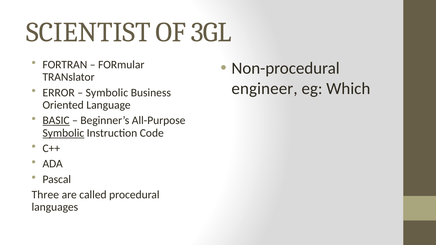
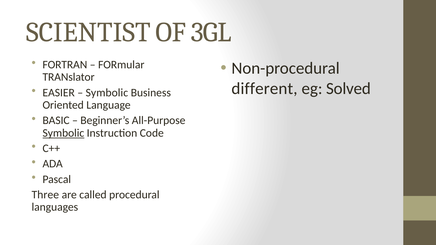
engineer: engineer -> different (265, 89)
Which: Which -> Solved (348, 89)
ERROR: ERROR -> EASIER (59, 93)
BASIC underline: present -> none (56, 121)
